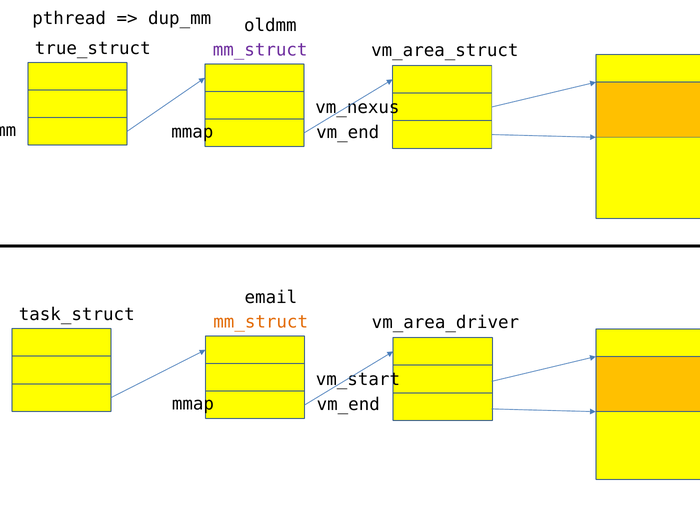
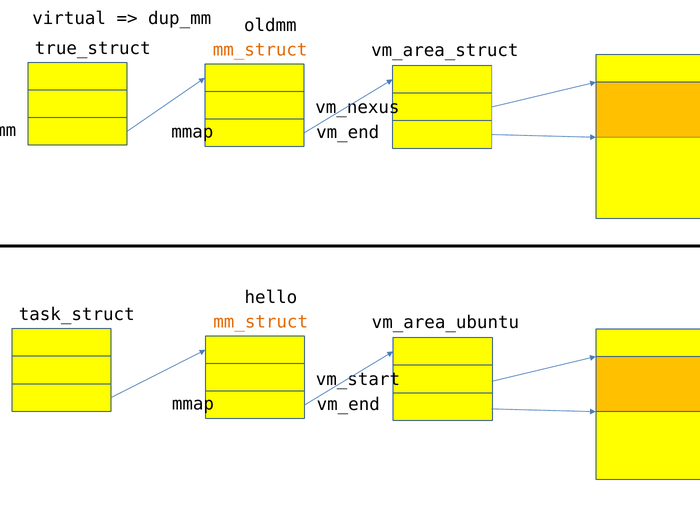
pthread: pthread -> virtual (69, 19)
mm_struct colour: purple -> orange (260, 50)
email: email -> hello (271, 298)
vm_area_driver: vm_area_driver -> vm_area_ubuntu (445, 322)
